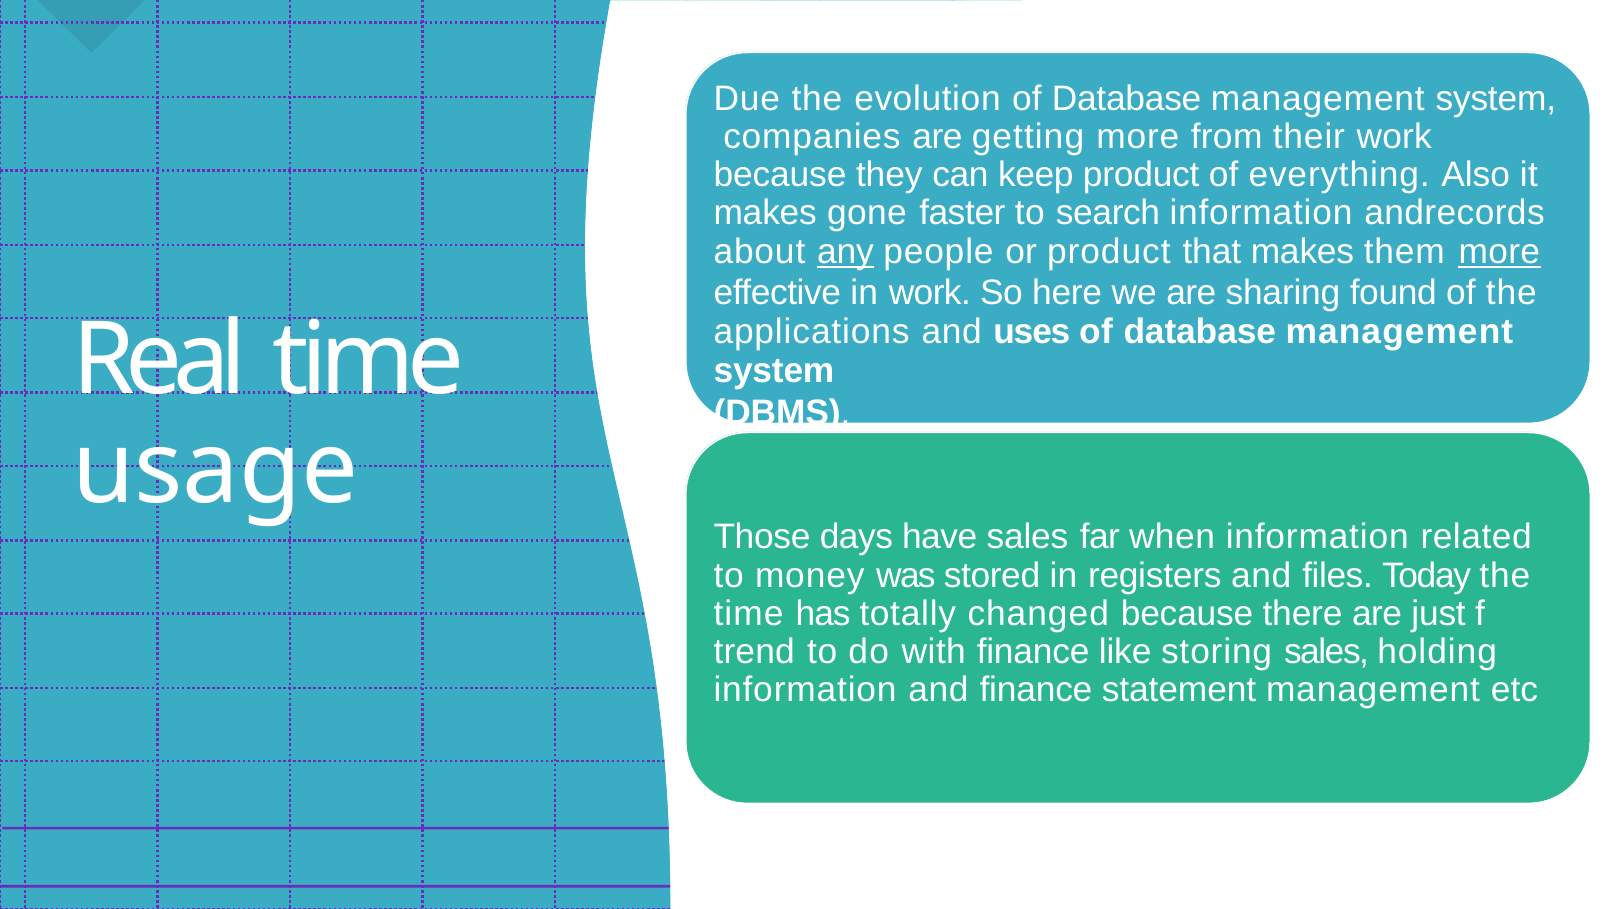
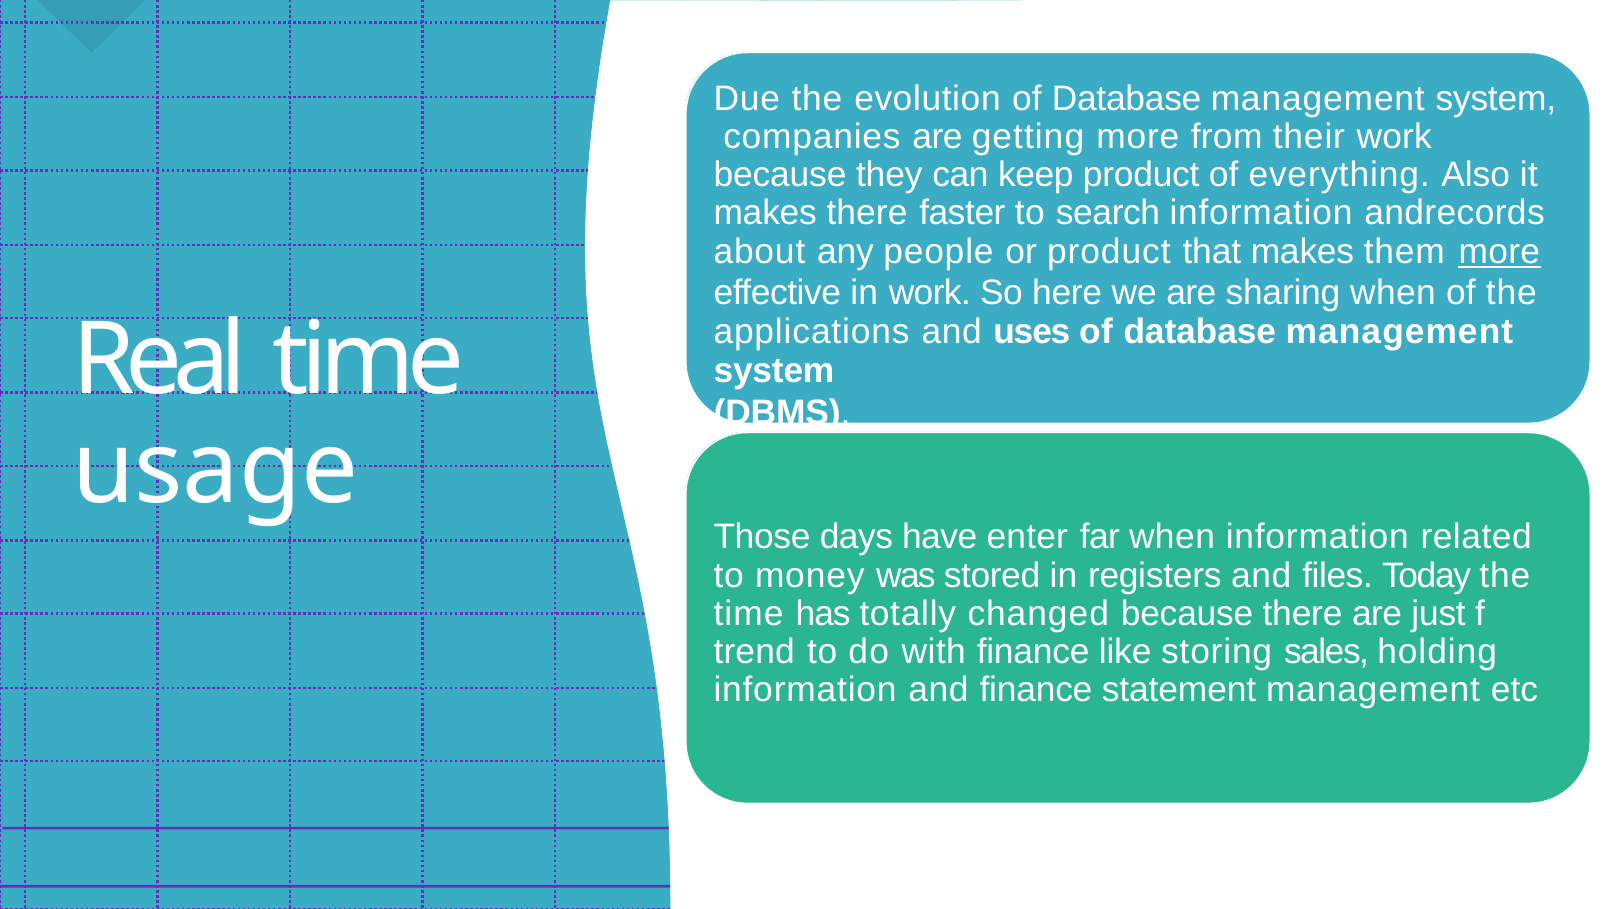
makes gone: gone -> there (867, 213)
any underline: present -> none (845, 251)
sharing found: found -> when (1393, 292)
have sales: sales -> enter (1027, 537)
